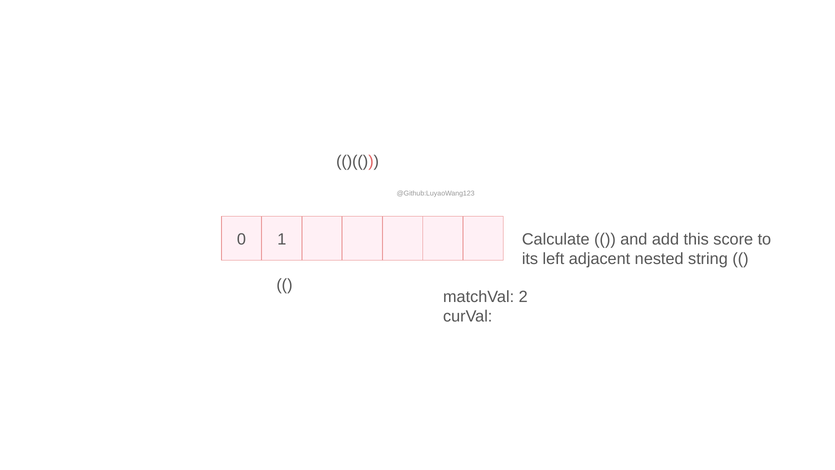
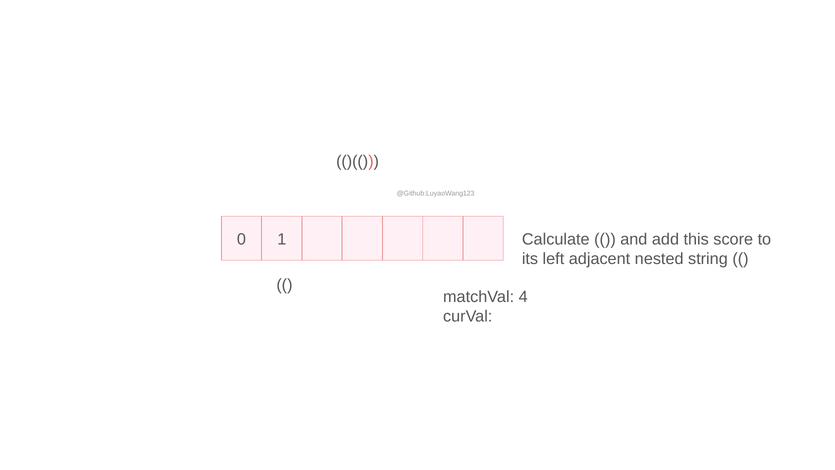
2: 2 -> 4 (523, 297)
